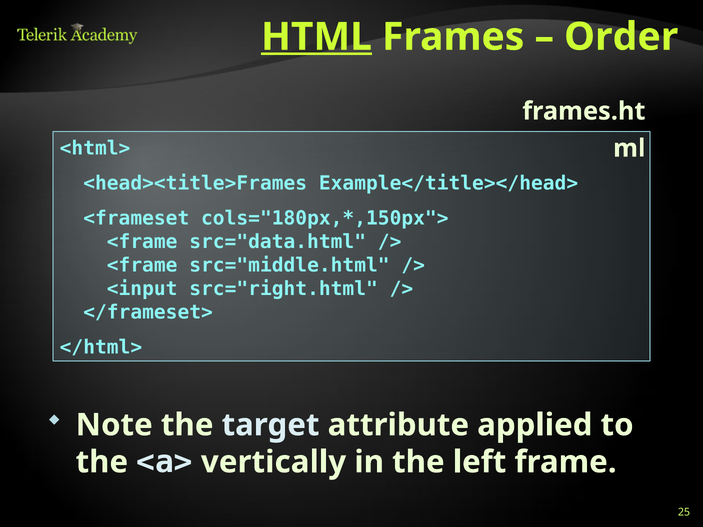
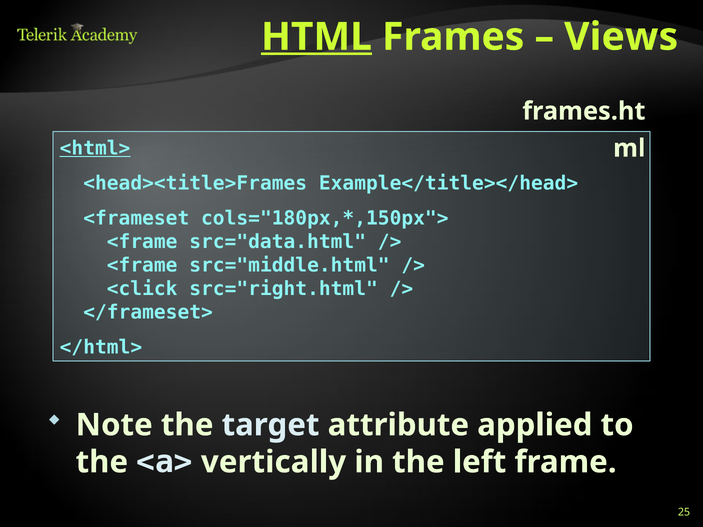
Order: Order -> Views (621, 37)
<html> underline: none -> present (95, 148)
<input: <input -> <click (142, 289)
